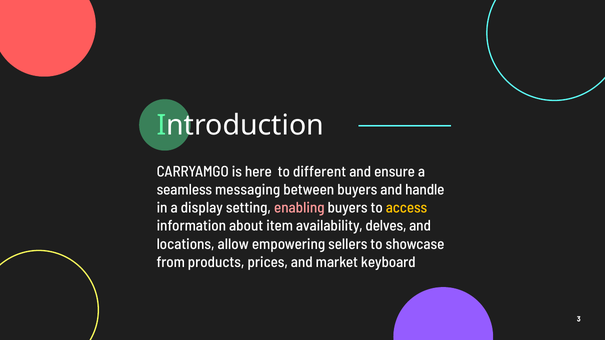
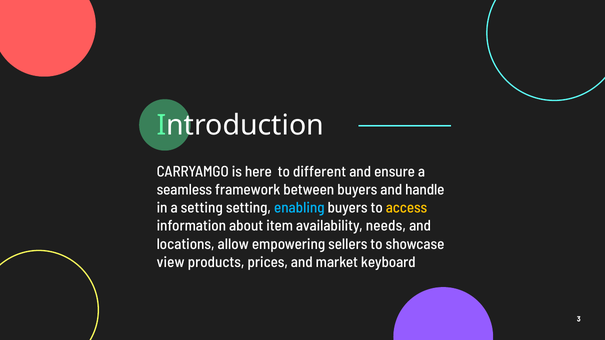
messaging: messaging -> framework (248, 190)
a display: display -> setting (202, 208)
enabling colour: pink -> light blue (299, 208)
delves: delves -> needs (386, 226)
from: from -> view (171, 262)
